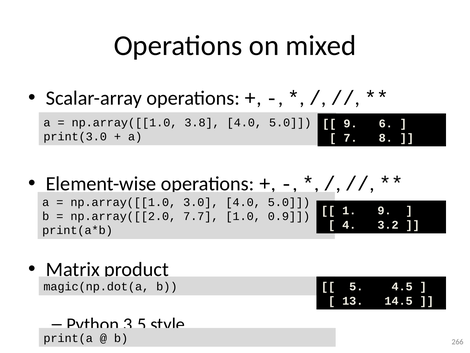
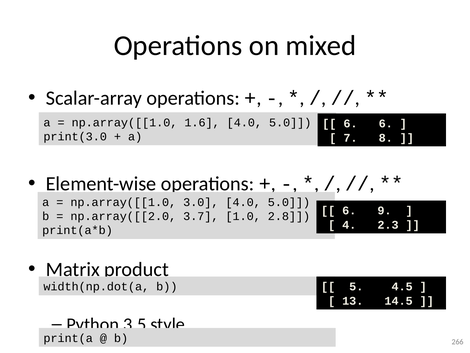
3.8: 3.8 -> 1.6 (202, 122)
9: 9 -> 6 (350, 124)
1: 1 -> 6 (349, 210)
7.7: 7.7 -> 3.7 (201, 216)
0.9: 0.9 -> 2.8 (289, 216)
3.2: 3.2 -> 2.3 (388, 225)
magic(np.dot(a: magic(np.dot(a -> width(np.dot(a (96, 286)
